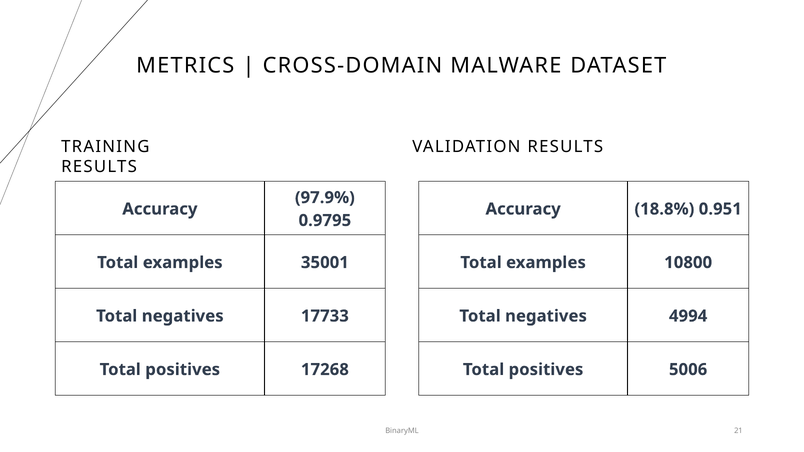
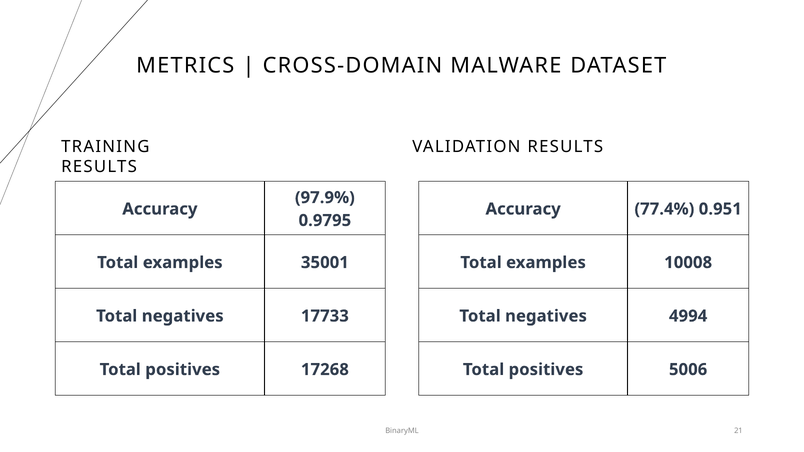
18.8%: 18.8% -> 77.4% (664, 209)
10800: 10800 -> 10008 (688, 263)
